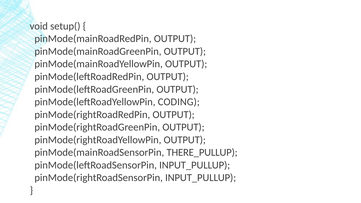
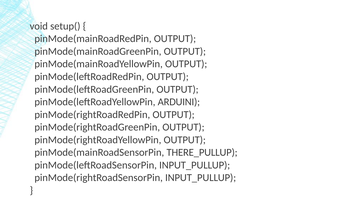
CODING: CODING -> ARDUINI (179, 102)
